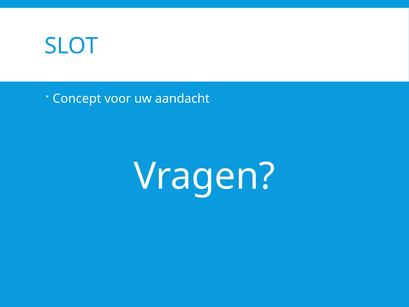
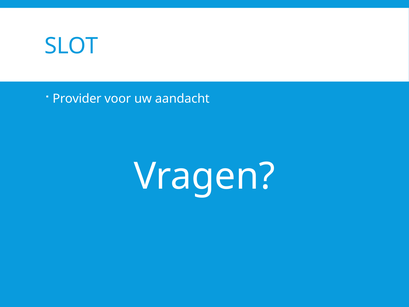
Concept: Concept -> Provider (77, 99)
